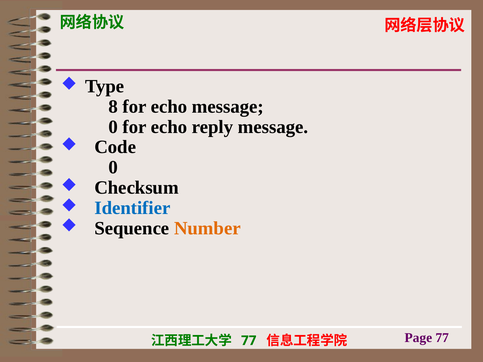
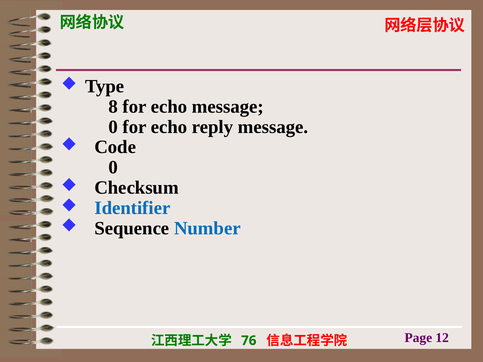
Number colour: orange -> blue (207, 228)
Page 77: 77 -> 12 (442, 338)
77: 77 -> 76 (249, 341)
